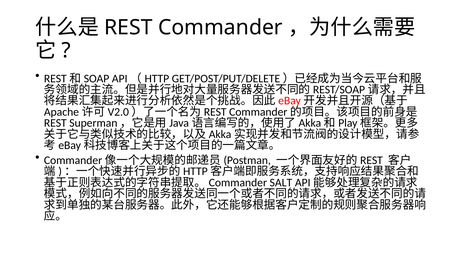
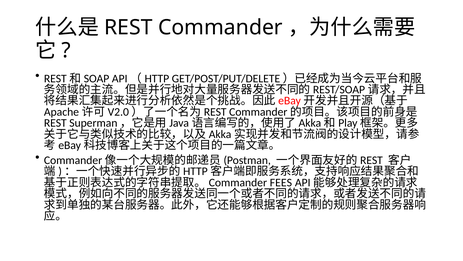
SALT: SALT -> FEES (281, 182)
